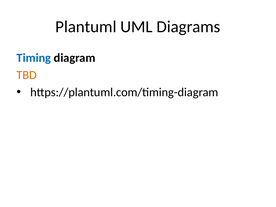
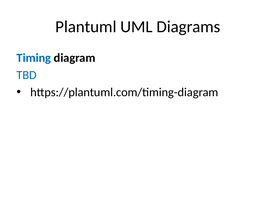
TBD colour: orange -> blue (27, 75)
